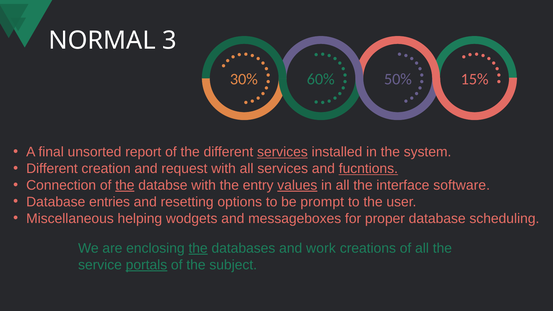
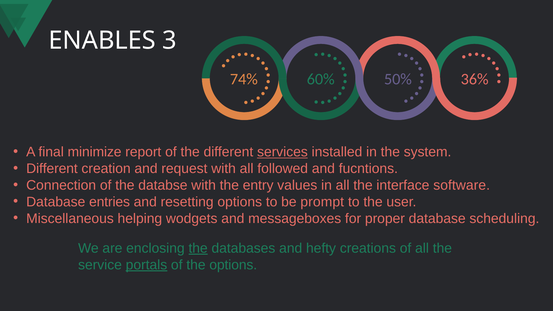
NORMAL: NORMAL -> ENABLES (102, 41)
30%: 30% -> 74% (244, 79)
15%: 15% -> 36% (475, 79)
unsorted: unsorted -> minimize (95, 152)
all services: services -> followed (283, 169)
fucntions underline: present -> none (368, 169)
the underline: present -> none (125, 185)
values underline: present -> none (297, 185)
work: work -> hefty (321, 248)
the subject: subject -> options (233, 265)
